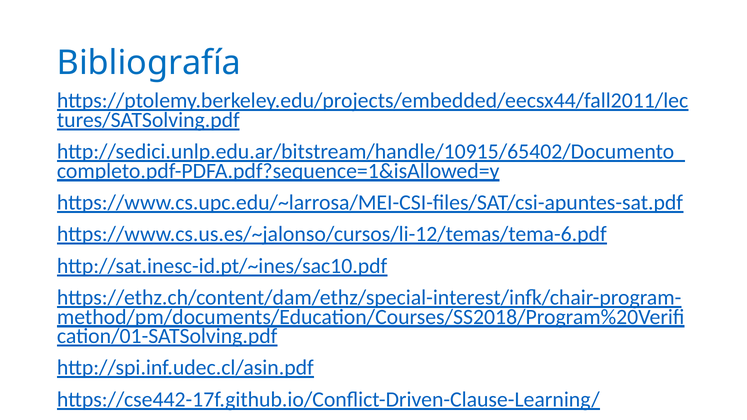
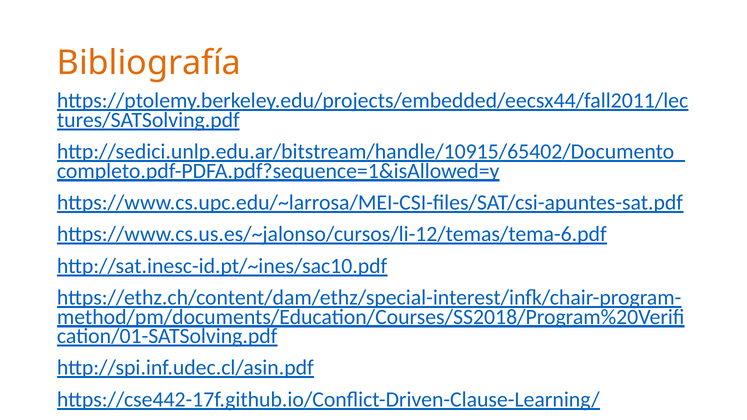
Bibliografía colour: blue -> orange (149, 63)
